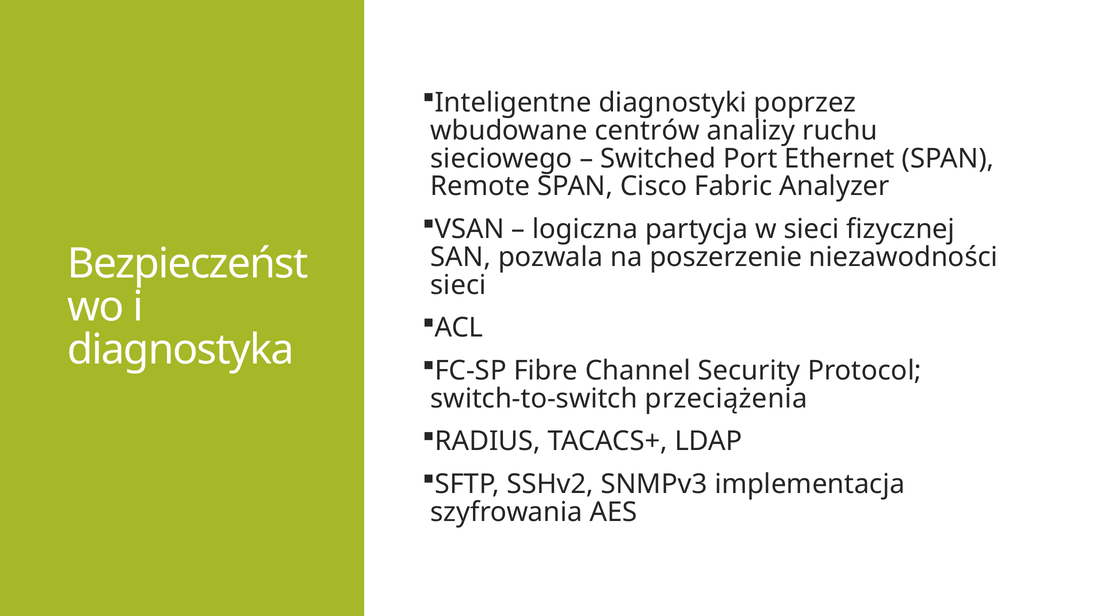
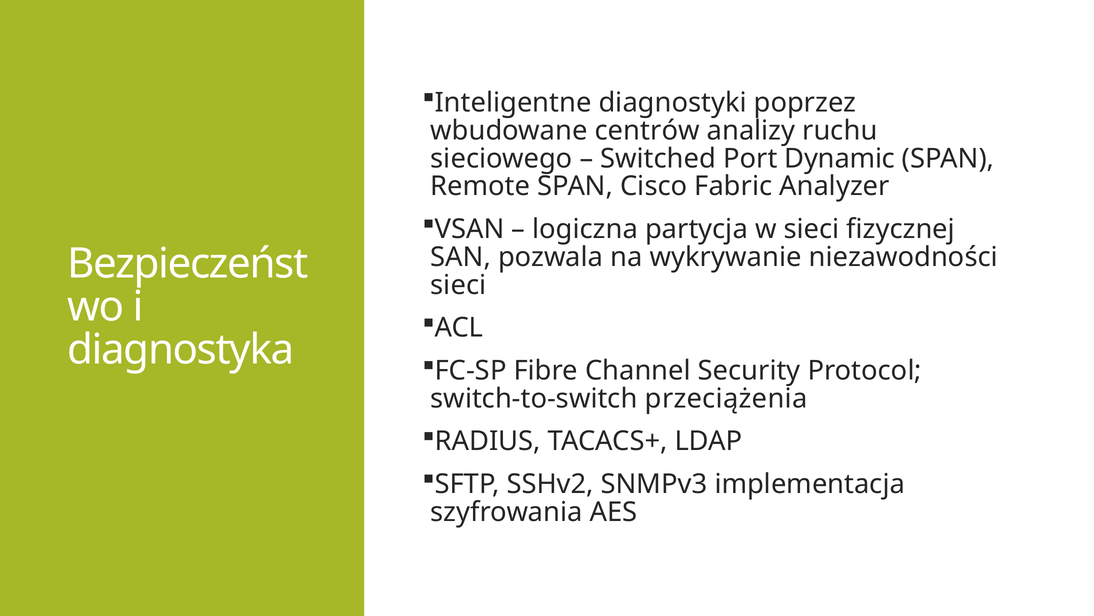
Ethernet: Ethernet -> Dynamic (840, 158)
poszerzenie: poszerzenie -> wykrywanie (726, 257)
